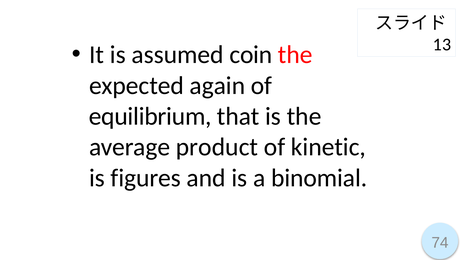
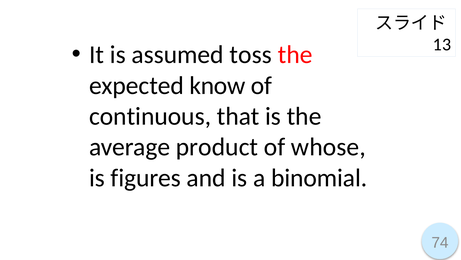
coin: coin -> toss (251, 55)
again: again -> know (217, 85)
equilibrium: equilibrium -> continuous (150, 116)
kinetic: kinetic -> whose (328, 147)
